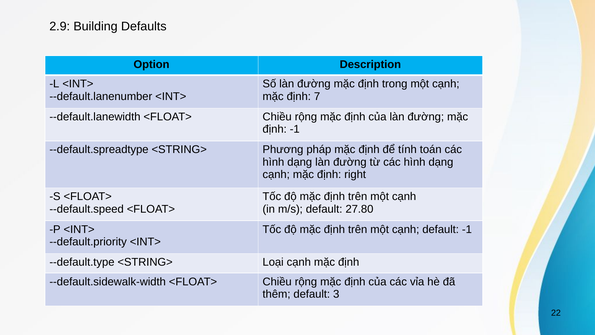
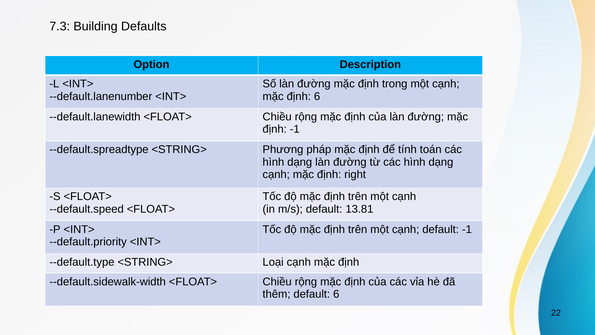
2.9: 2.9 -> 7.3 (60, 26)
định 7: 7 -> 6 (317, 96)
27.80: 27.80 -> 13.81 (359, 209)
default 3: 3 -> 6 (336, 294)
